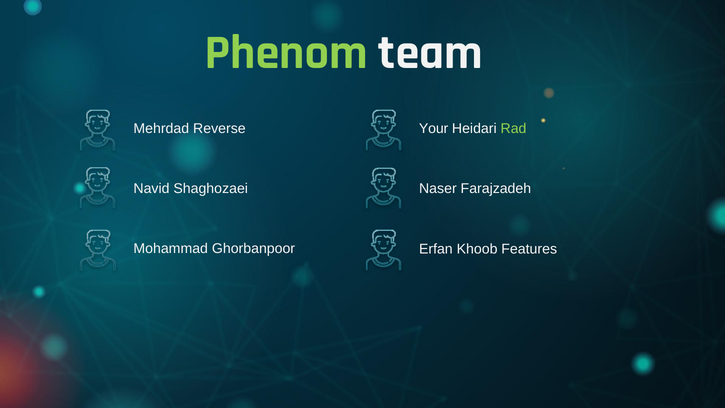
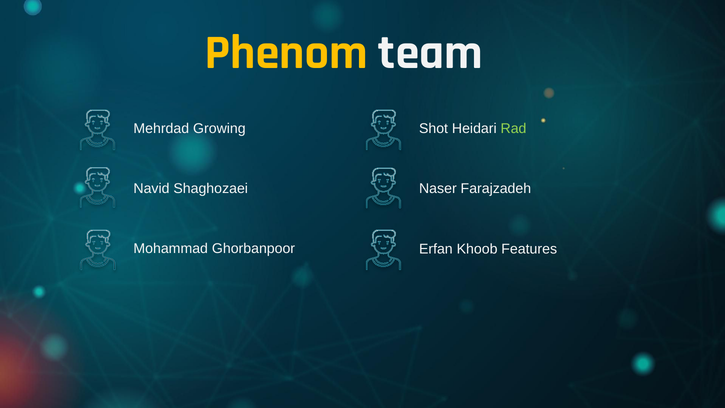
Phenom colour: light green -> yellow (286, 52)
Reverse: Reverse -> Growing (219, 129)
Your: Your -> Shot (434, 129)
